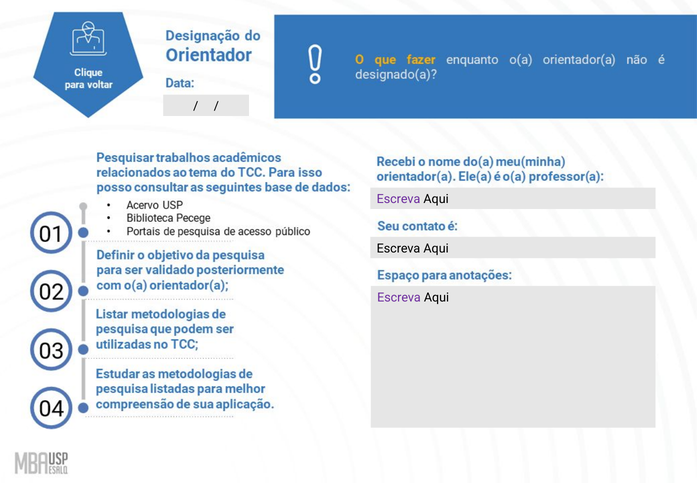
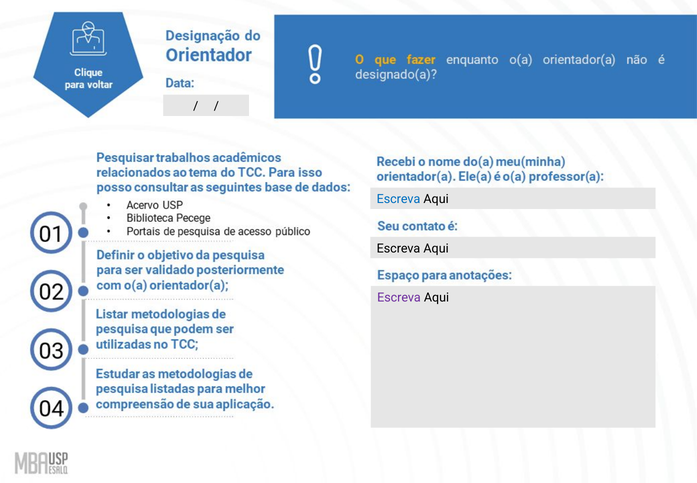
Escreva colour: purple -> blue (399, 199)
